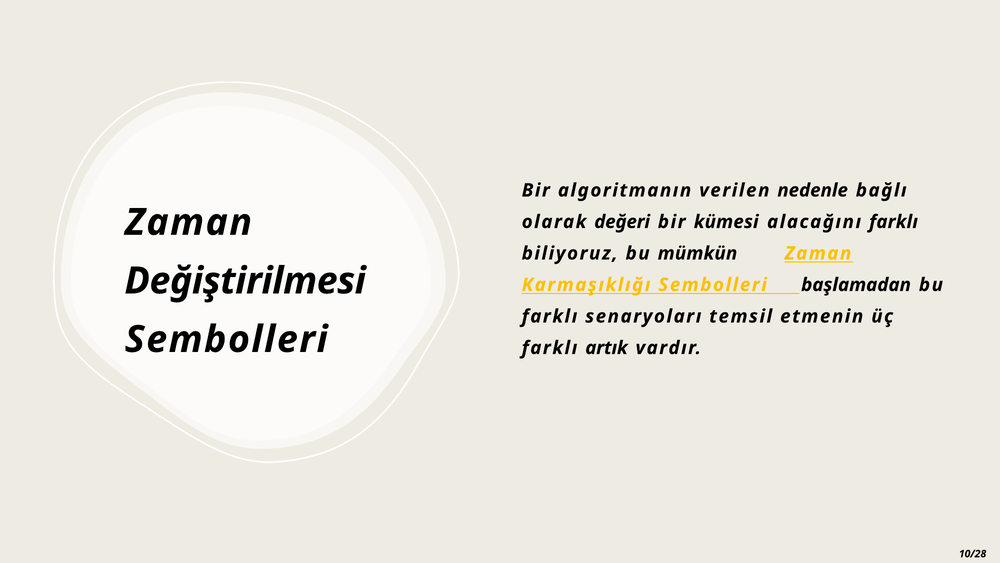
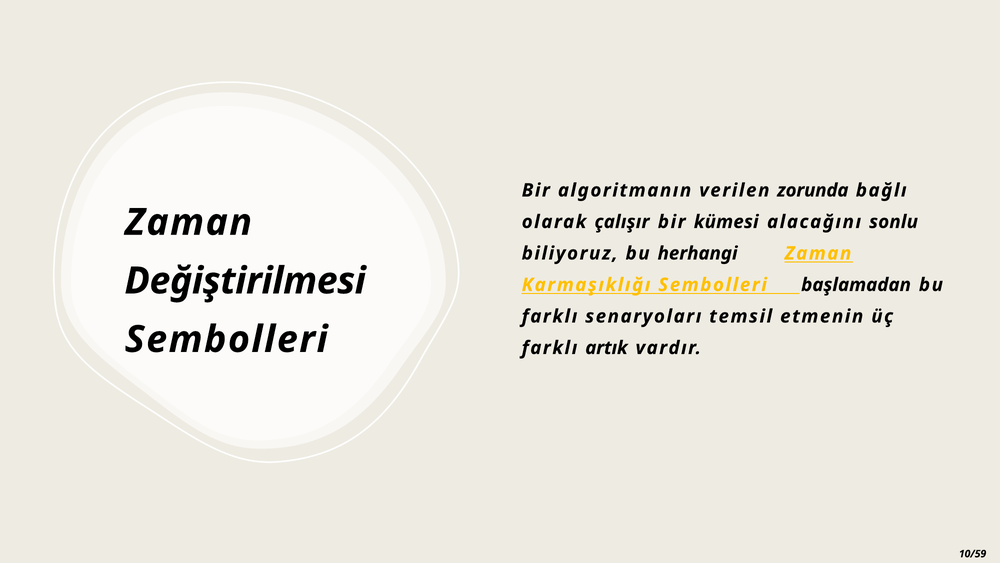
nedenle: nedenle -> zorunda (813, 190)
değeri: değeri -> çalışır (622, 222)
alacağını farklı: farklı -> sonlu (894, 222)
mümkün: mümkün -> herhangi (698, 253)
10/28: 10/28 -> 10/59 (973, 553)
